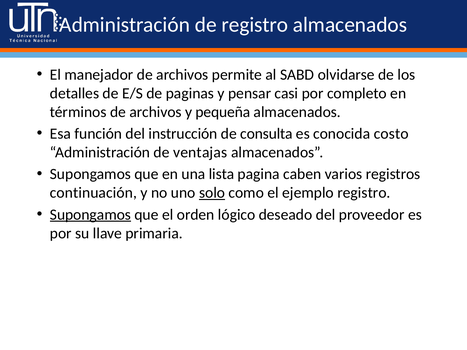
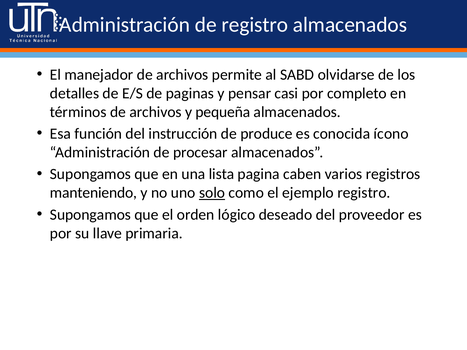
consulta: consulta -> produce (266, 134)
costo: costo -> ícono (391, 134)
ventajas: ventajas -> procesar (200, 152)
continuación: continuación -> manteniendo (94, 193)
Supongamos underline: present -> none (90, 215)
